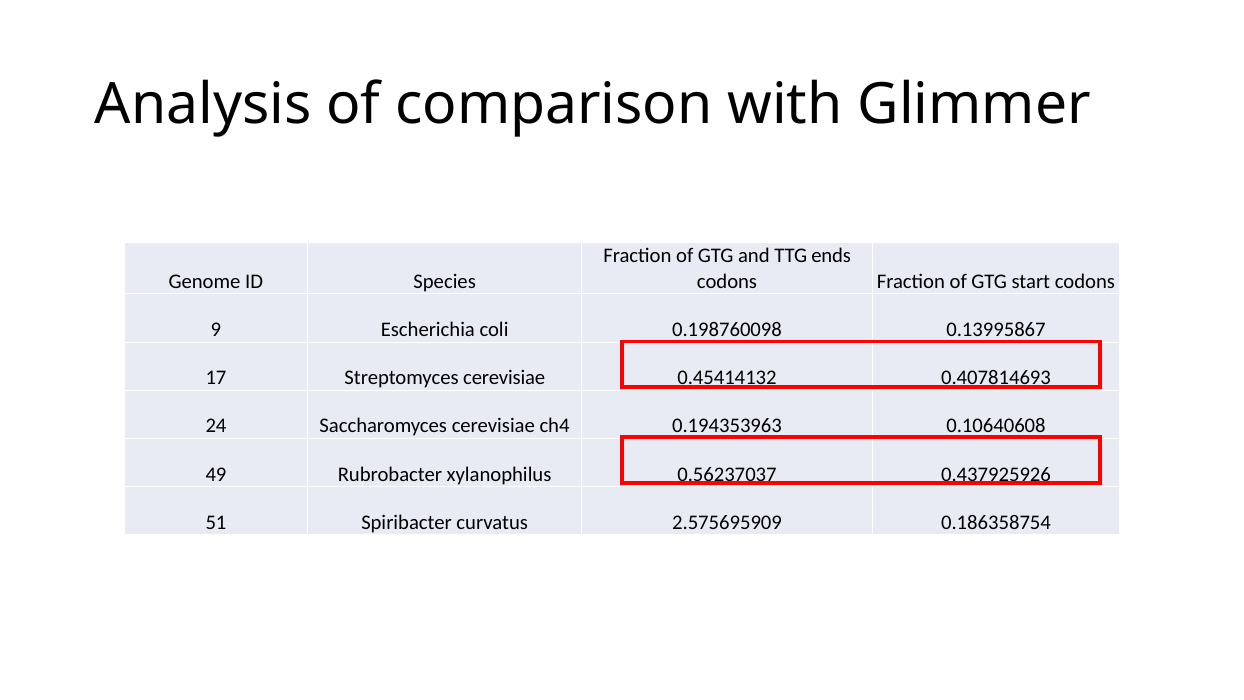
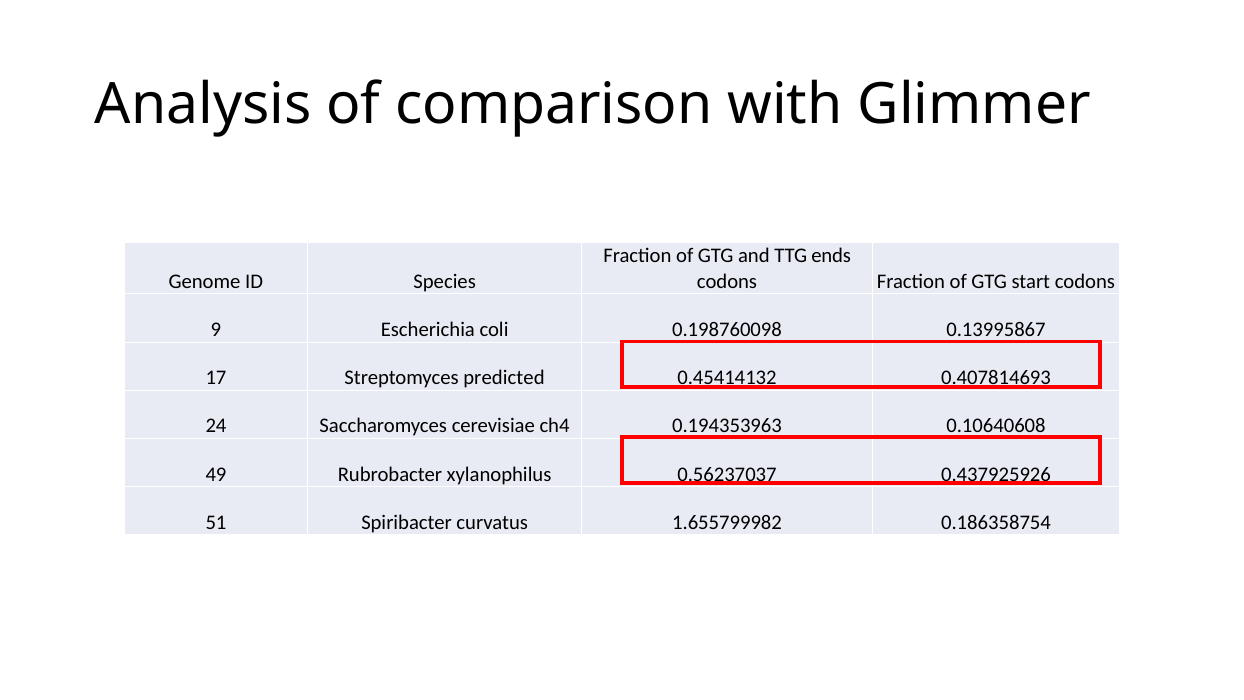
Streptomyces cerevisiae: cerevisiae -> predicted (504, 378)
2.575695909: 2.575695909 -> 1.655799982 (727, 522)
